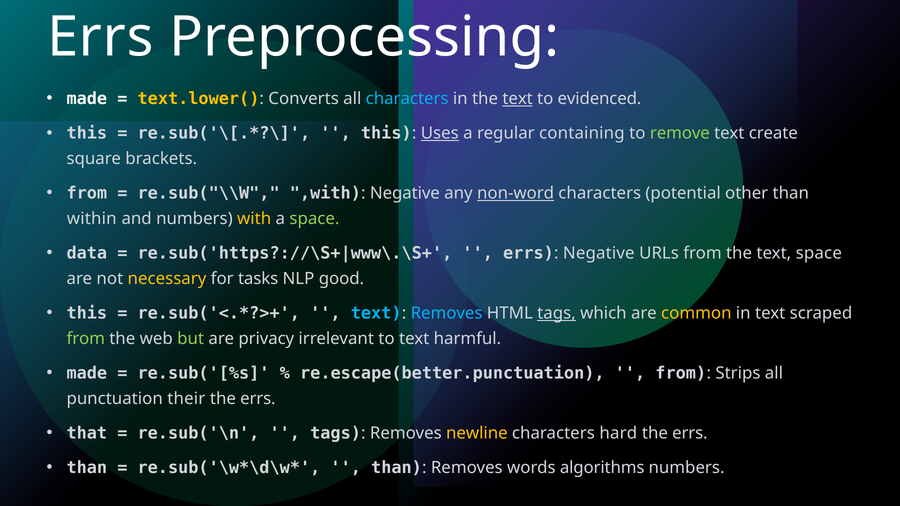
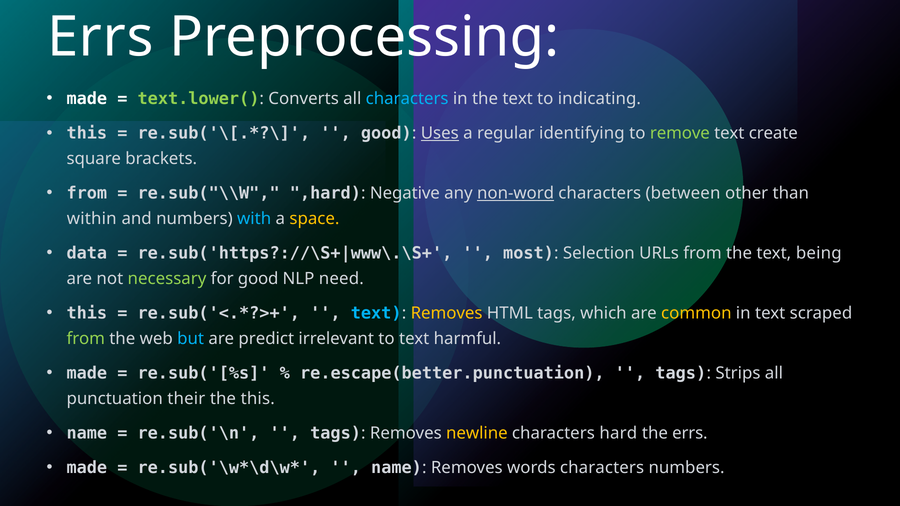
text.lower( colour: yellow -> light green (198, 99)
text underline: present -> none (518, 99)
evidenced: evidenced -> indicating (599, 99)
this: this -> good (386, 133)
containing: containing -> identifying (582, 133)
,with: ,with -> ,hard (325, 193)
potential: potential -> between (683, 193)
with colour: yellow -> light blue (254, 219)
space colour: light green -> yellow (314, 219)
errs: errs -> most (528, 253)
Negative: Negative -> Selection (599, 253)
text space: space -> being (819, 253)
necessary colour: yellow -> light green (167, 279)
for tasks: tasks -> good (258, 279)
good: good -> need (341, 279)
Removes colour: light blue -> yellow (447, 313)
tags underline: present -> none (557, 313)
but colour: light green -> light blue (191, 339)
privacy: privacy -> predict (266, 339)
from: from -> tags (681, 373)
errs: errs -> this (258, 399)
that: that -> name (87, 433)
than: than -> made (87, 468)
than: than -> name (396, 468)
words algorithms: algorithms -> characters (602, 468)
